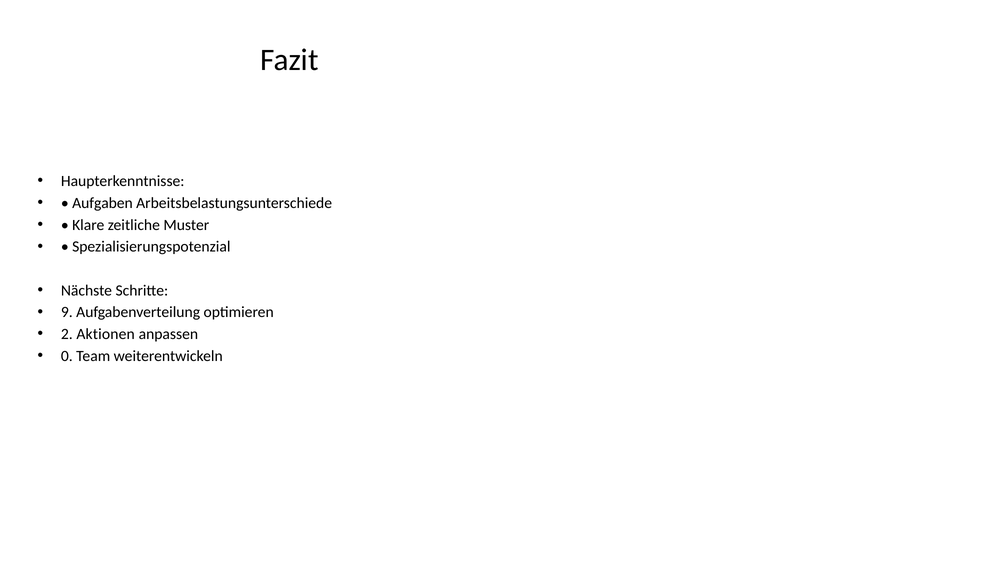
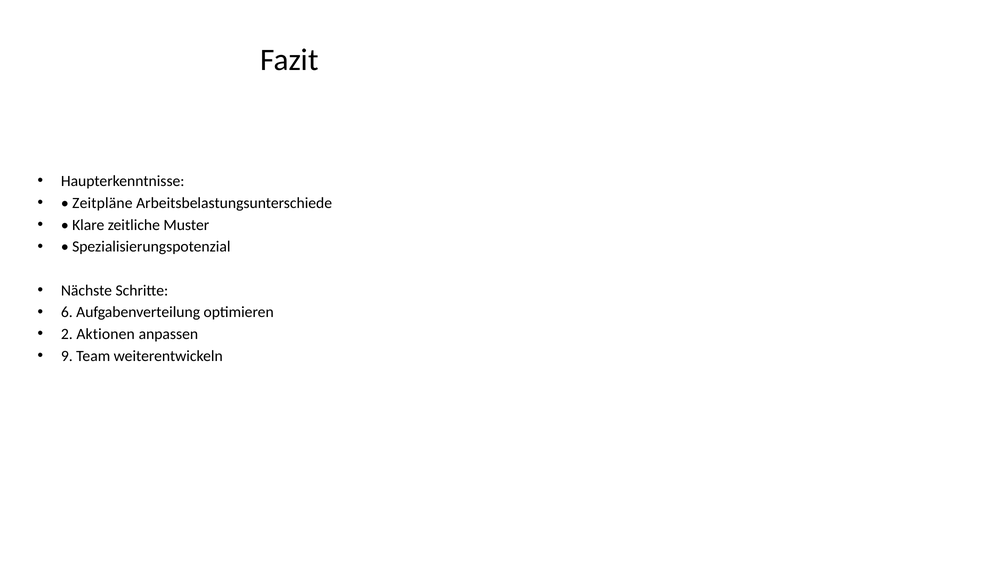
Aufgaben: Aufgaben -> Zeitpläne (102, 203)
9: 9 -> 6 (67, 313)
0: 0 -> 9 (67, 356)
